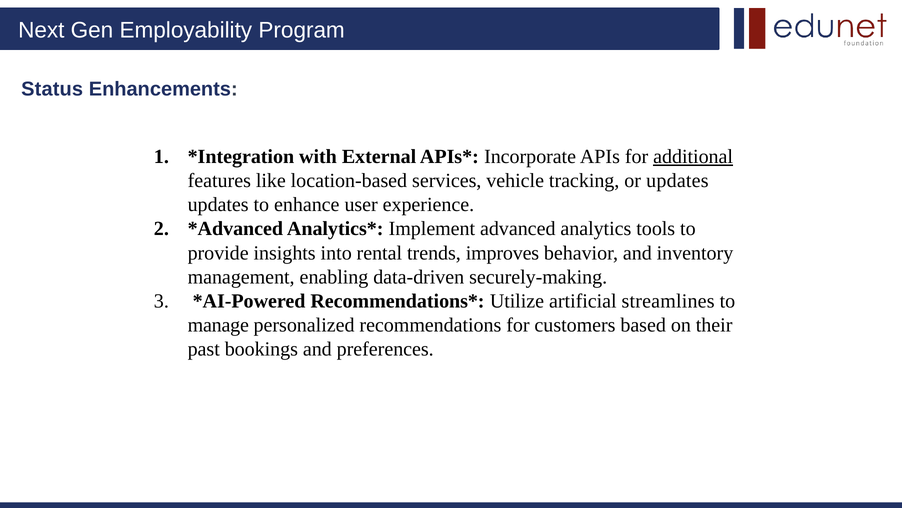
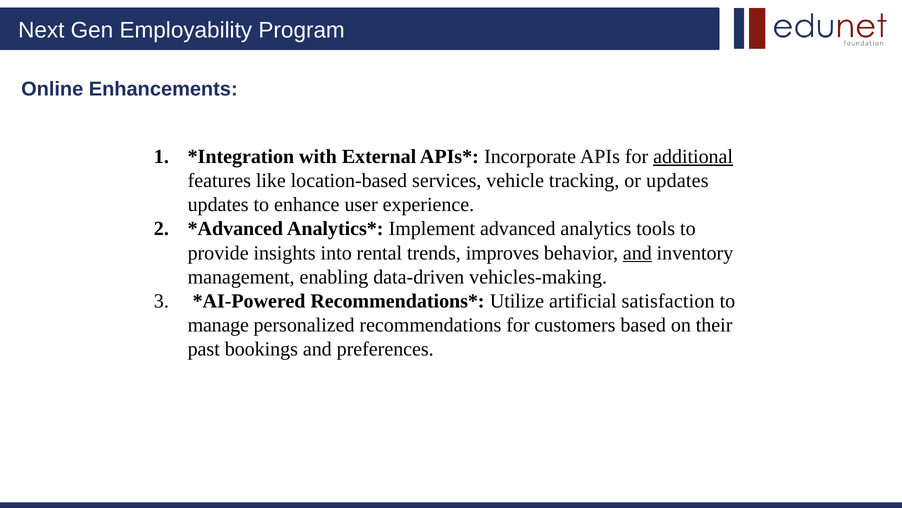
Status: Status -> Online (52, 89)
and underline: none -> present (637, 253)
securely-making: securely-making -> vehicles-making (538, 277)
streamlines: streamlines -> satisfaction (668, 301)
